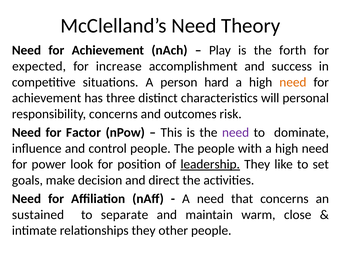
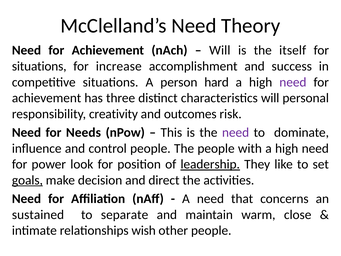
Play: Play -> Will (220, 50)
forth: forth -> itself (293, 50)
expected: expected -> situations (39, 66)
need colour: orange -> purple (293, 82)
responsibility concerns: concerns -> creativity (113, 114)
Factor: Factor -> Needs (83, 132)
goals underline: none -> present (27, 180)
relationships they: they -> wish (144, 230)
